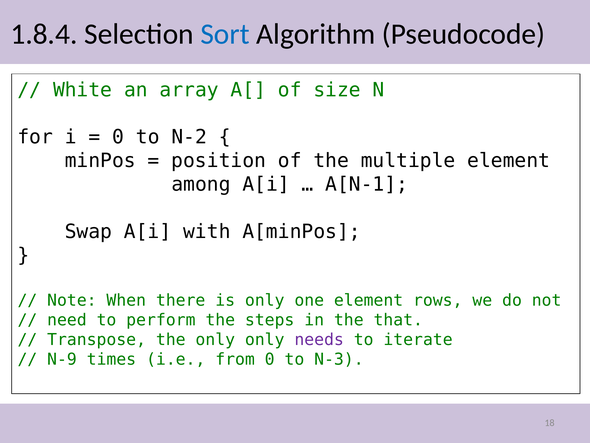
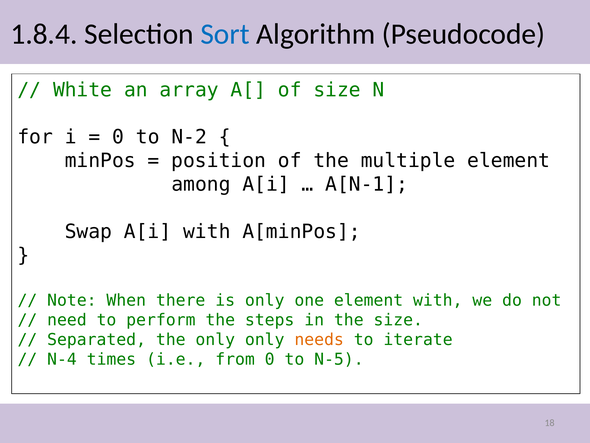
element rows: rows -> with (438, 300)
the that: that -> size (398, 320)
Transpose: Transpose -> Separated (97, 339)
needs colour: purple -> orange (319, 339)
N-9: N-9 -> N-4 (62, 359)
N-3: N-3 -> N-5 (339, 359)
